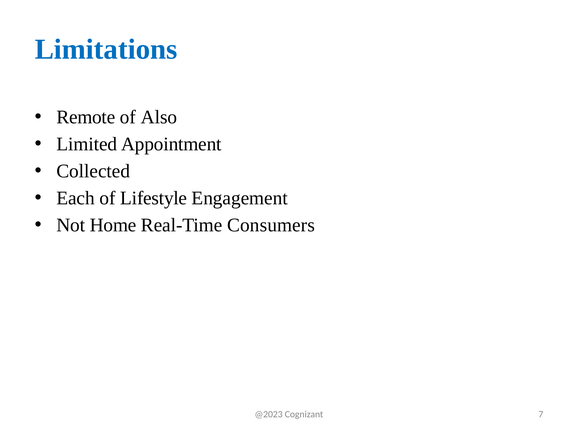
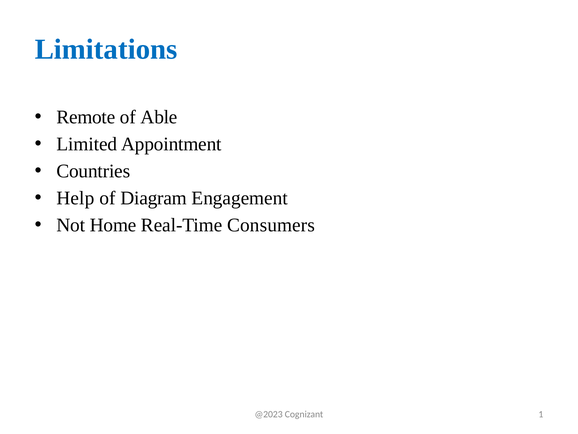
Also: Also -> Able (159, 117)
Collected: Collected -> Countries (93, 171)
Each: Each -> Help (75, 198)
Lifestyle: Lifestyle -> Diagram (154, 198)
7: 7 -> 1 (541, 414)
